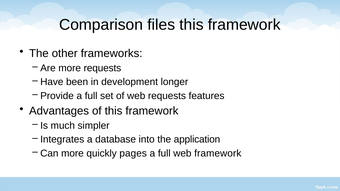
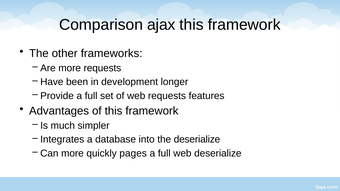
files: files -> ajax (161, 25)
the application: application -> deserialize (197, 140)
web framework: framework -> deserialize (218, 153)
